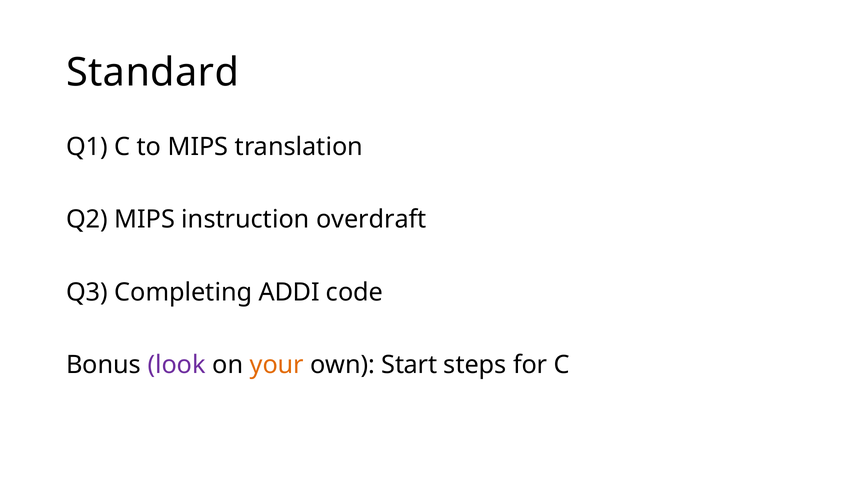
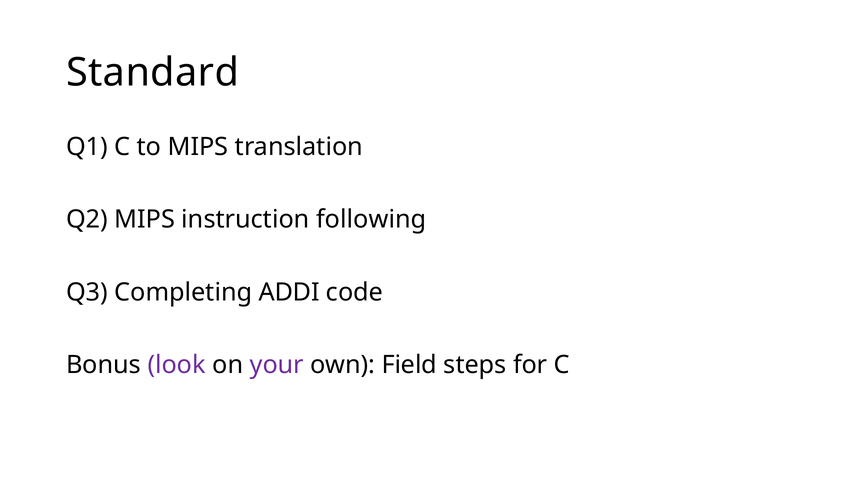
overdraft: overdraft -> following (371, 219)
your colour: orange -> purple (277, 365)
Start: Start -> Field (409, 365)
